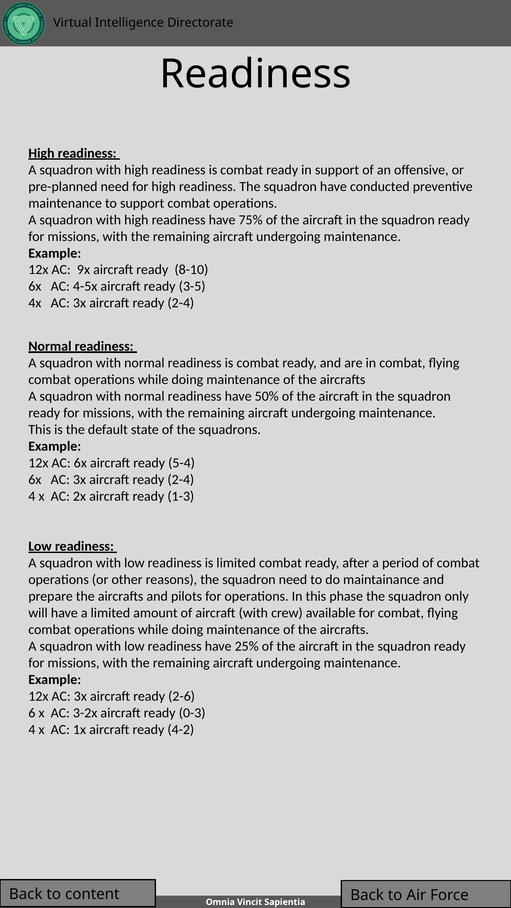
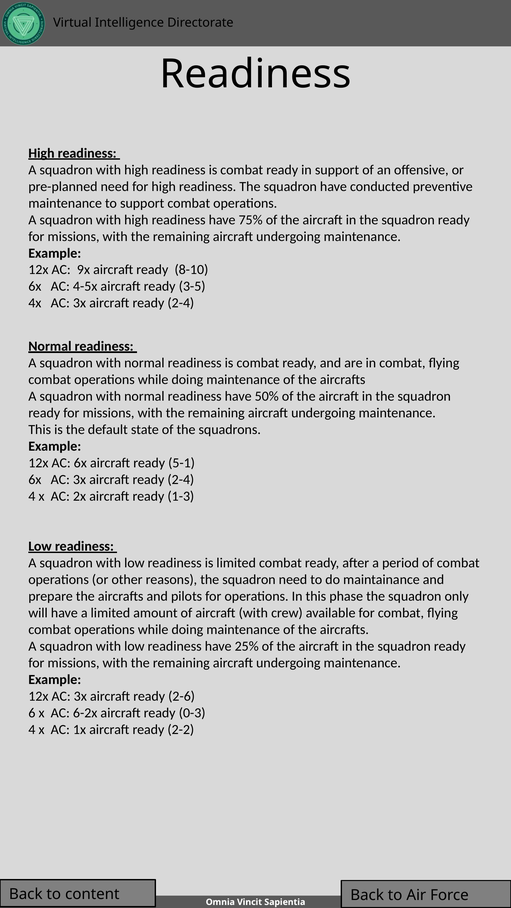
5-4: 5-4 -> 5-1 (182, 463)
3-2x: 3-2x -> 6-2x (85, 713)
4-2: 4-2 -> 2-2 (181, 730)
